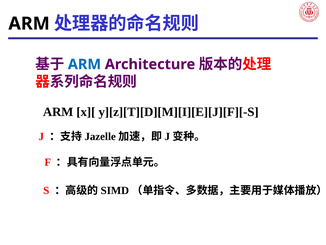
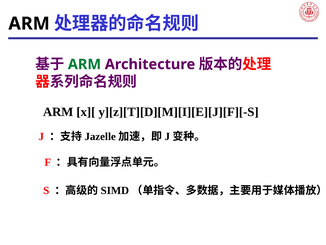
ARM colour: blue -> green (84, 64)
